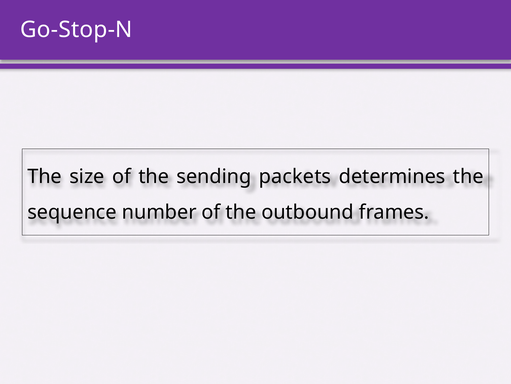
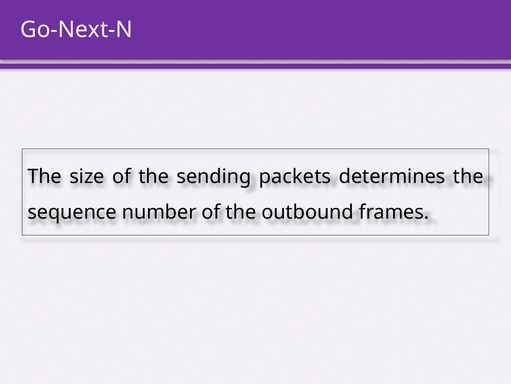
Go-Stop-N: Go-Stop-N -> Go-Next-N (77, 30)
